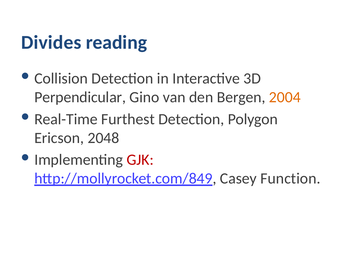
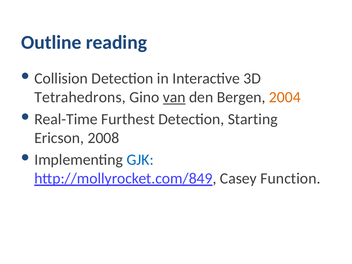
Divides: Divides -> Outline (51, 42)
Perpendicular: Perpendicular -> Tetrahedrons (80, 97)
van underline: none -> present (174, 97)
Polygon: Polygon -> Starting (253, 119)
2048: 2048 -> 2008 (103, 138)
GJK colour: red -> blue (140, 160)
